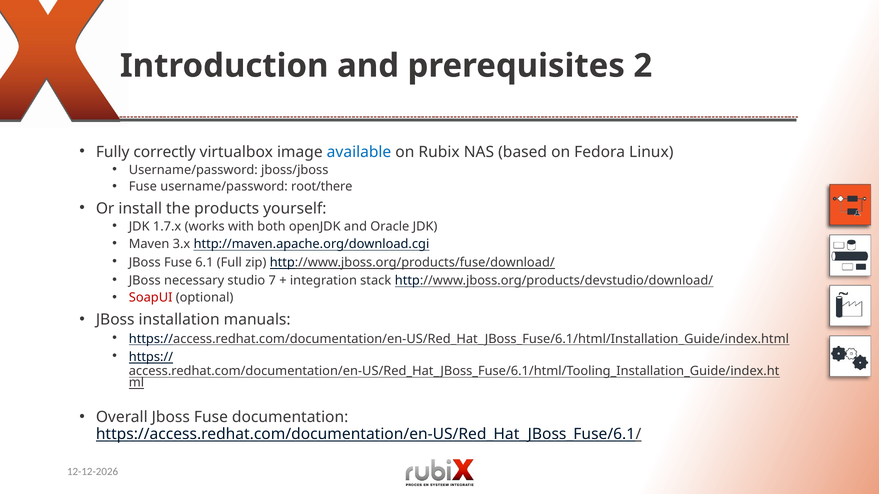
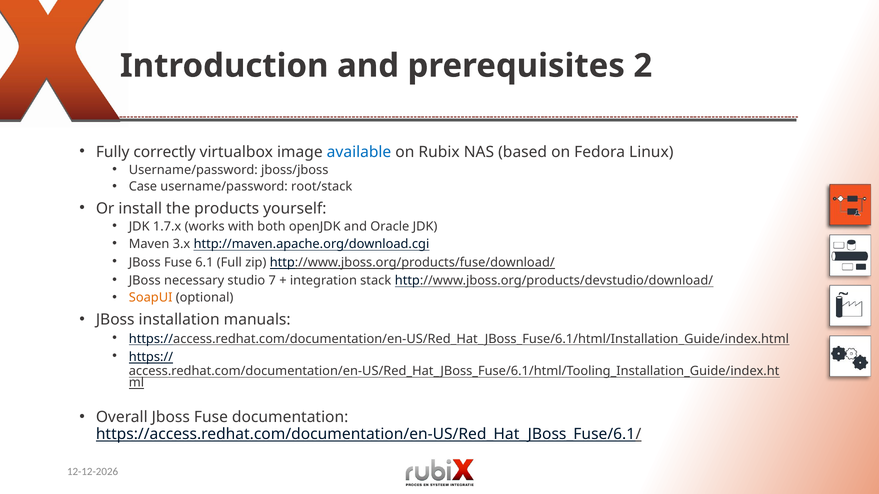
Fuse: Fuse -> Case (143, 187)
root/there: root/there -> root/stack (322, 187)
SoapUI colour: red -> orange (151, 298)
